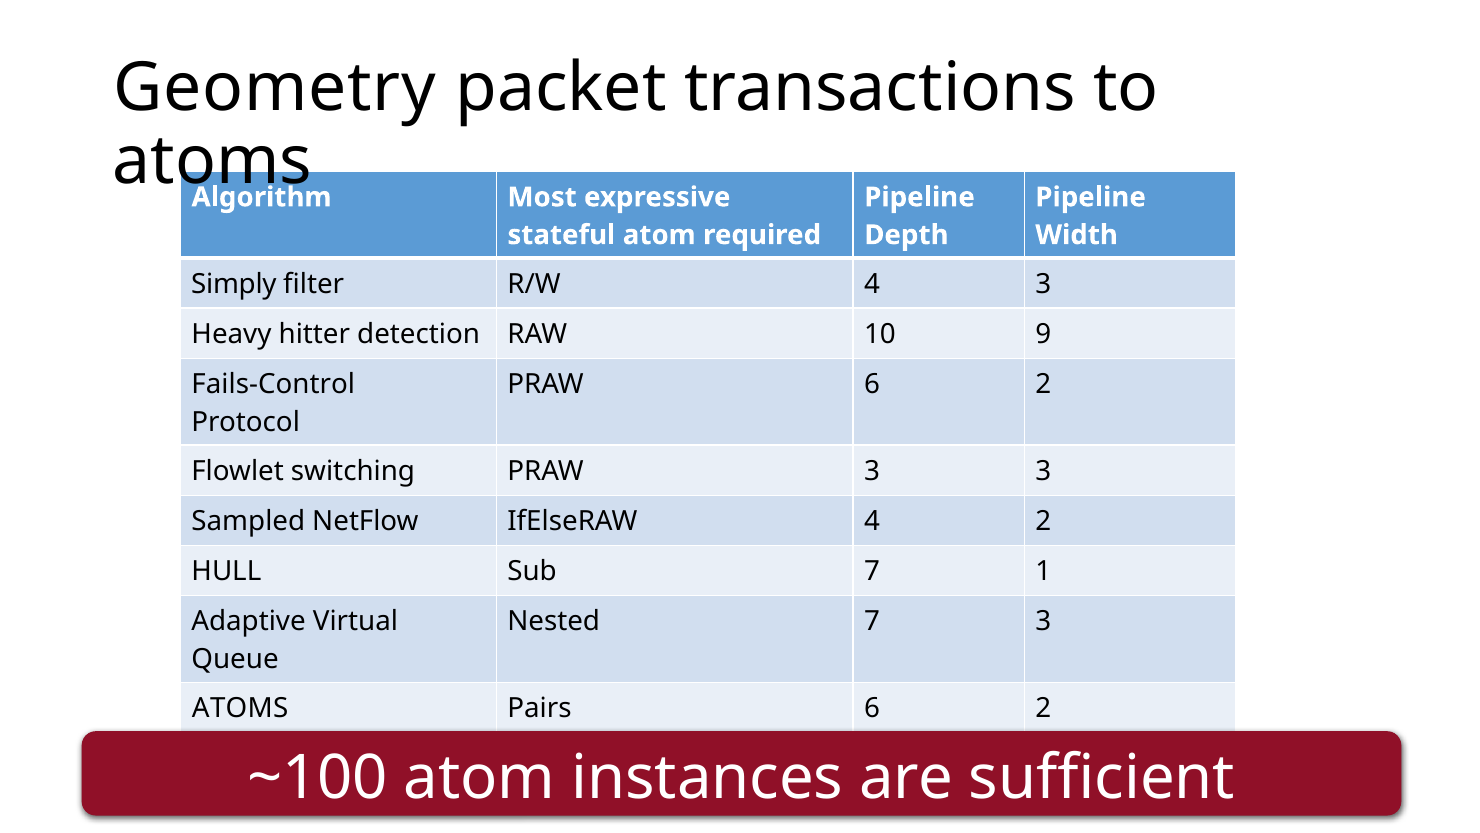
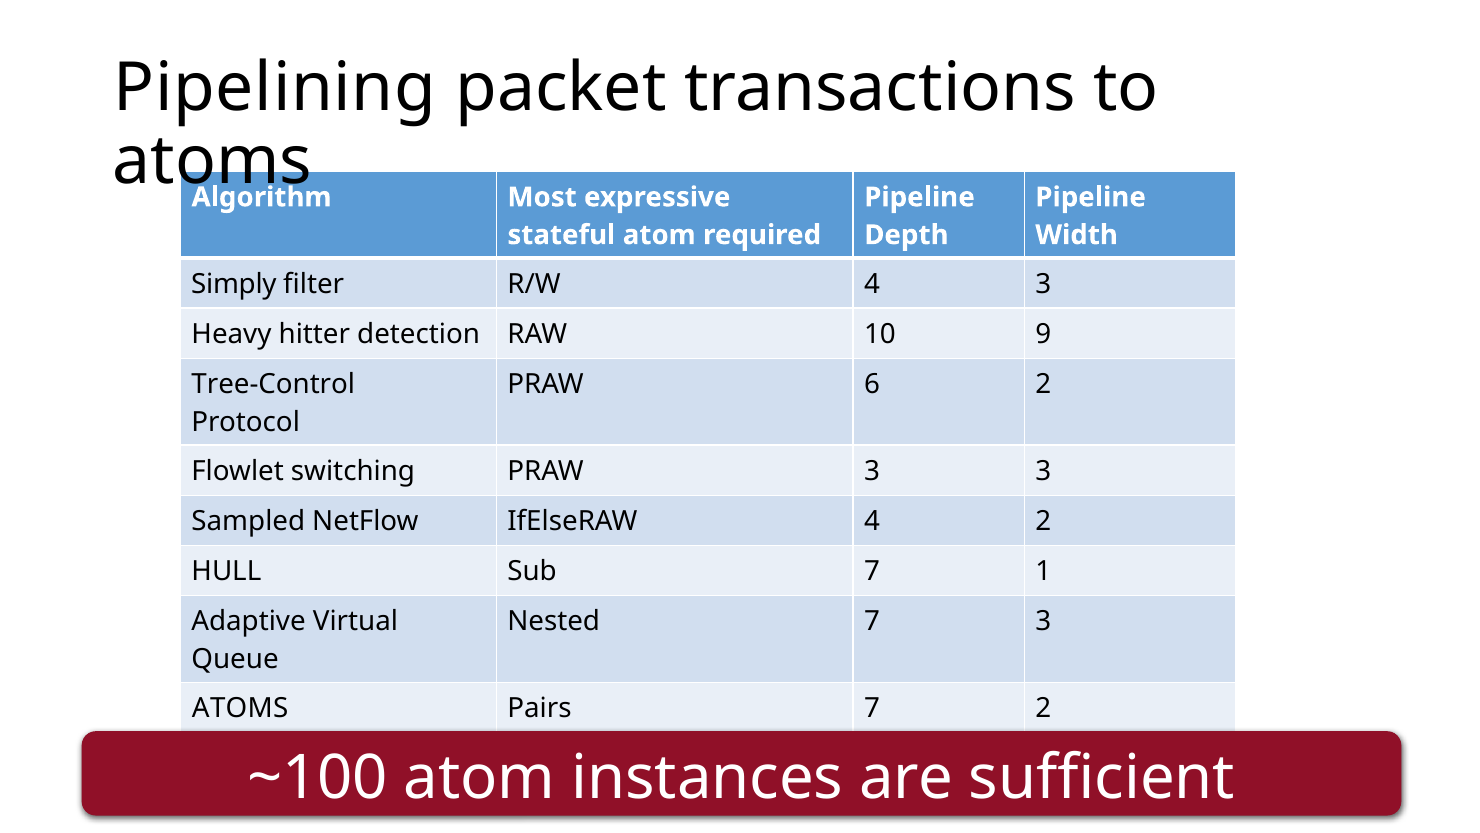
Geometry: Geometry -> Pipelining (275, 88)
Fails-Control: Fails-Control -> Tree-Control (273, 384)
Pairs 6: 6 -> 7 (872, 708)
